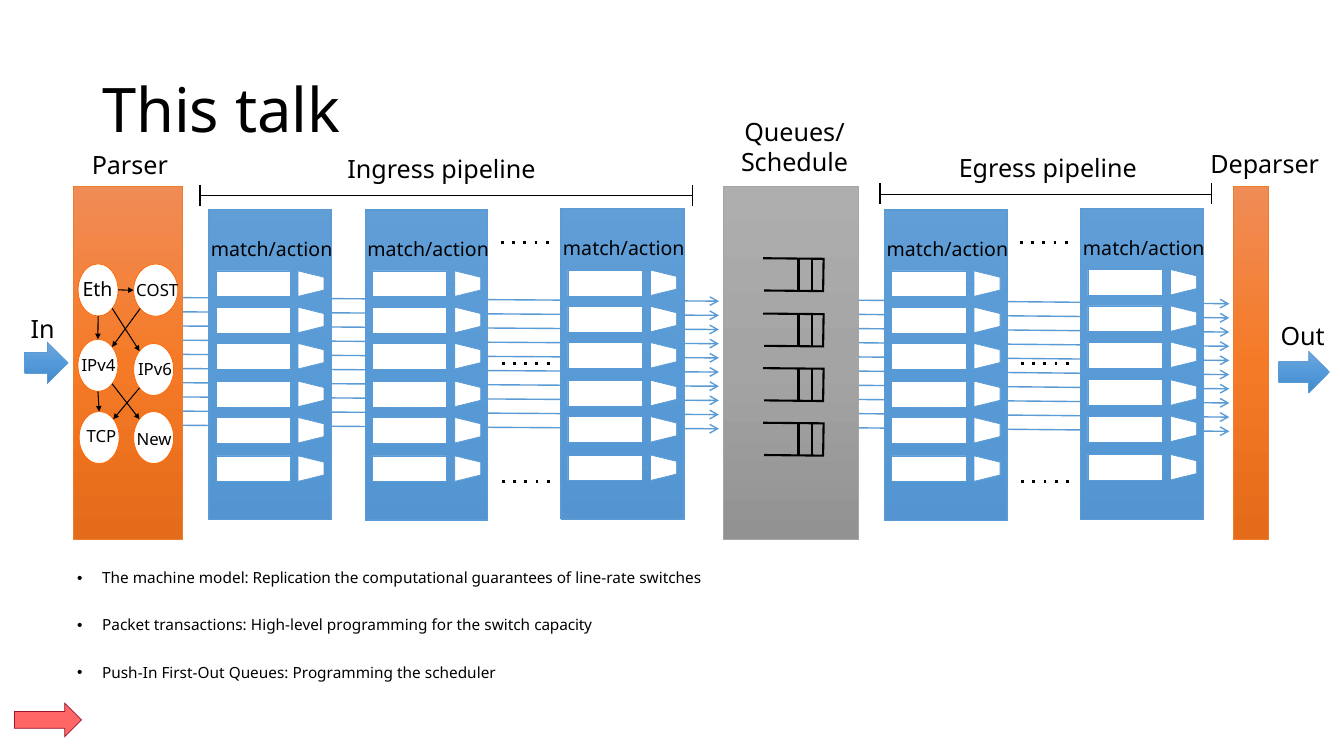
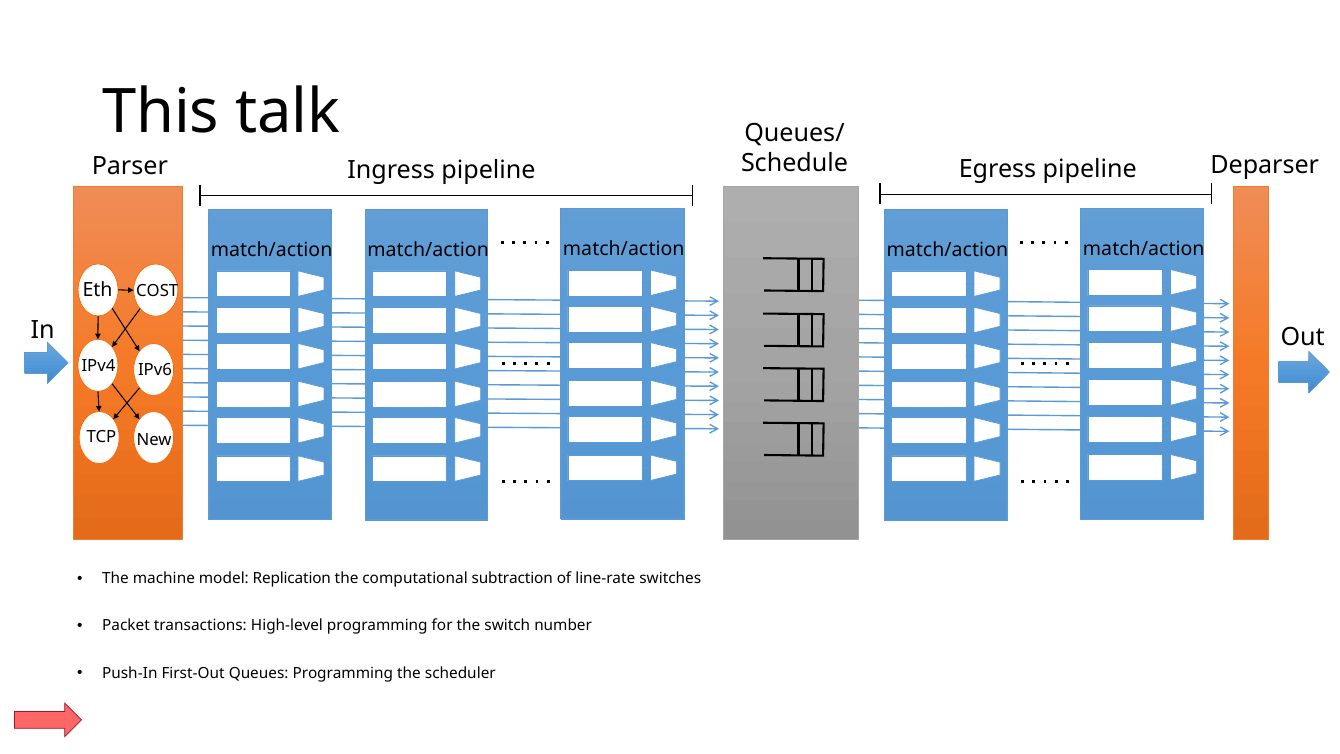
guarantees: guarantees -> subtraction (512, 579)
capacity: capacity -> number (563, 626)
